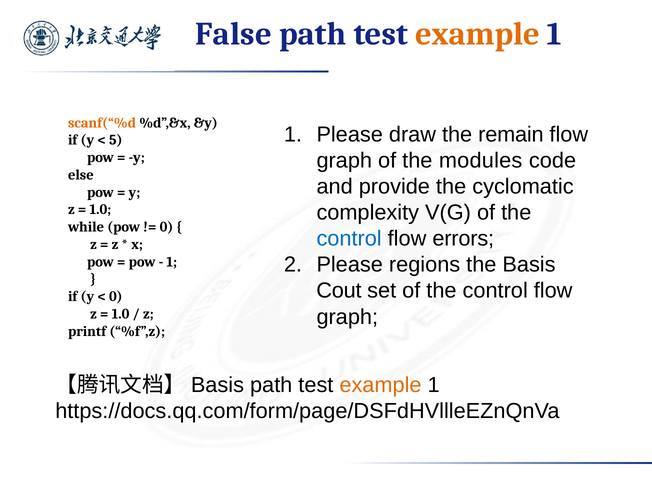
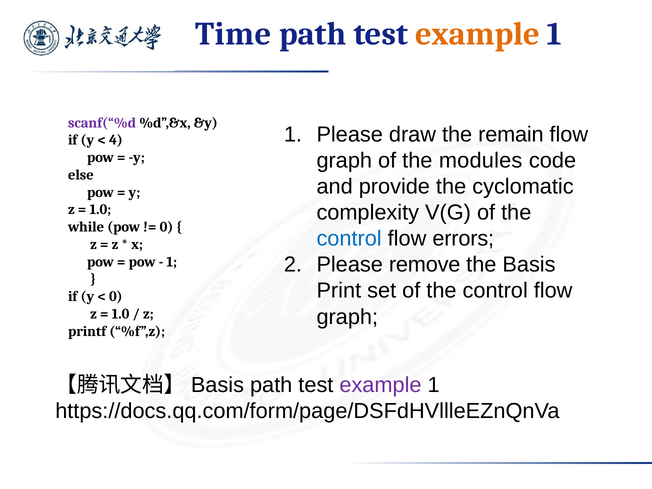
False: False -> Time (233, 34)
scanf(“%d colour: orange -> purple (102, 123)
5: 5 -> 4 (116, 140)
regions: regions -> remove (425, 265)
Cout: Cout -> Print (339, 291)
example colour: orange -> purple (380, 385)
